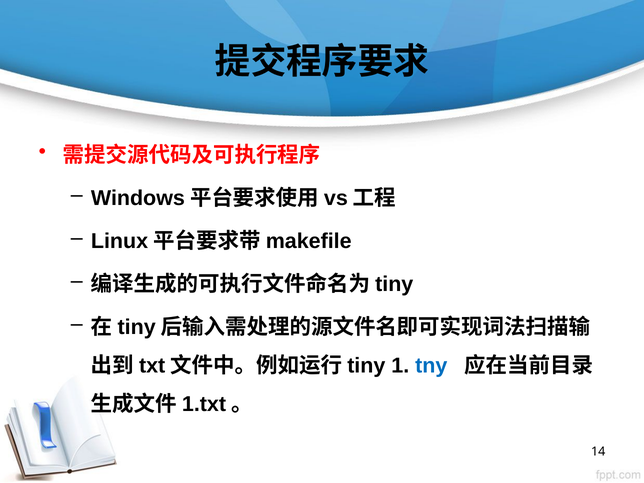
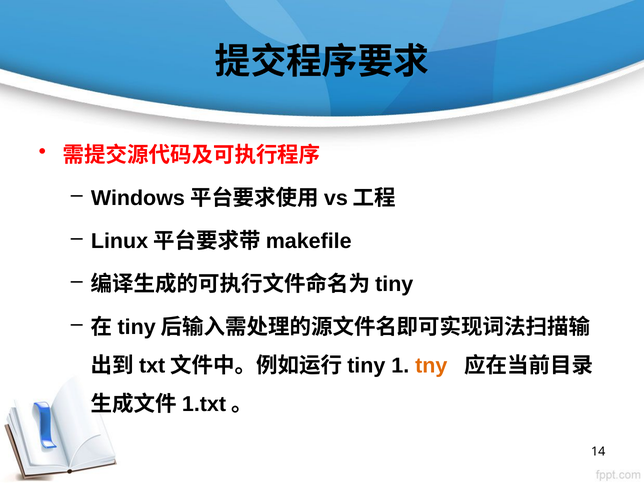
tny colour: blue -> orange (431, 366)
